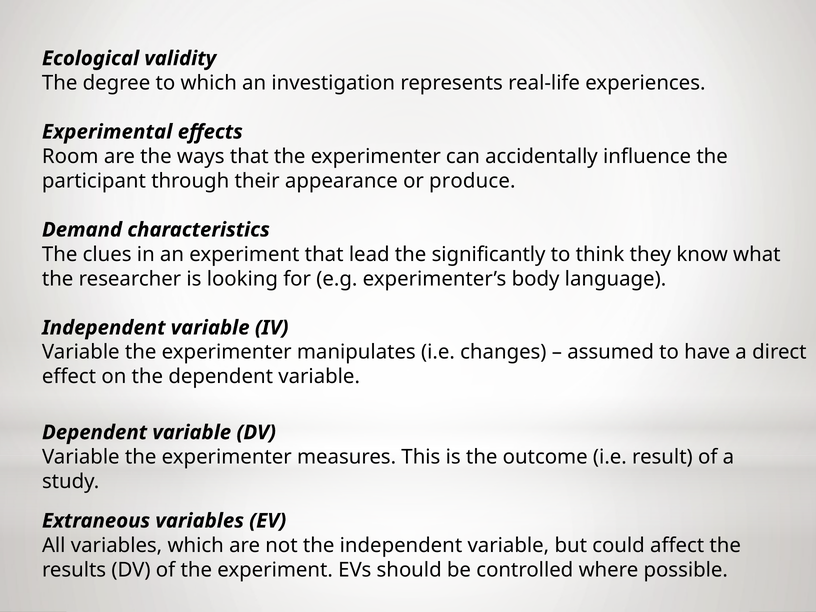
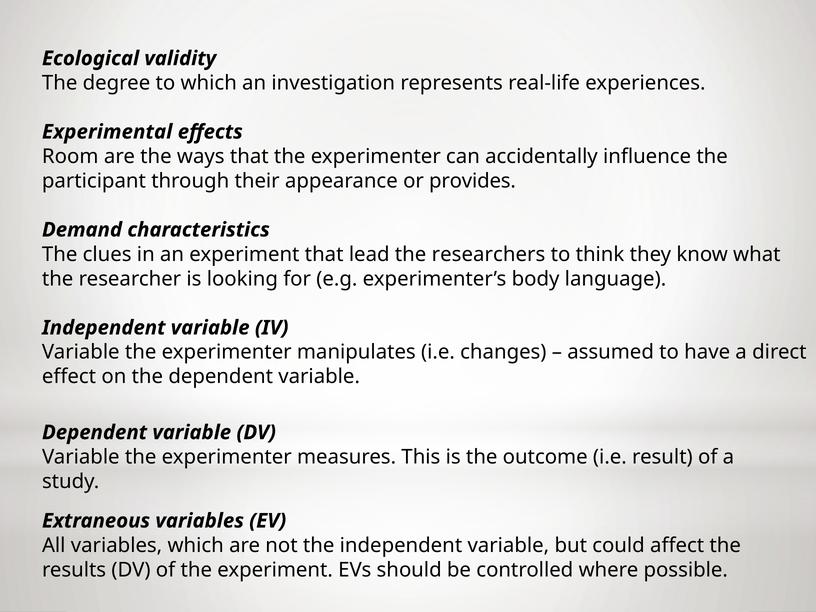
produce: produce -> provides (472, 181)
significantly: significantly -> researchers (489, 254)
